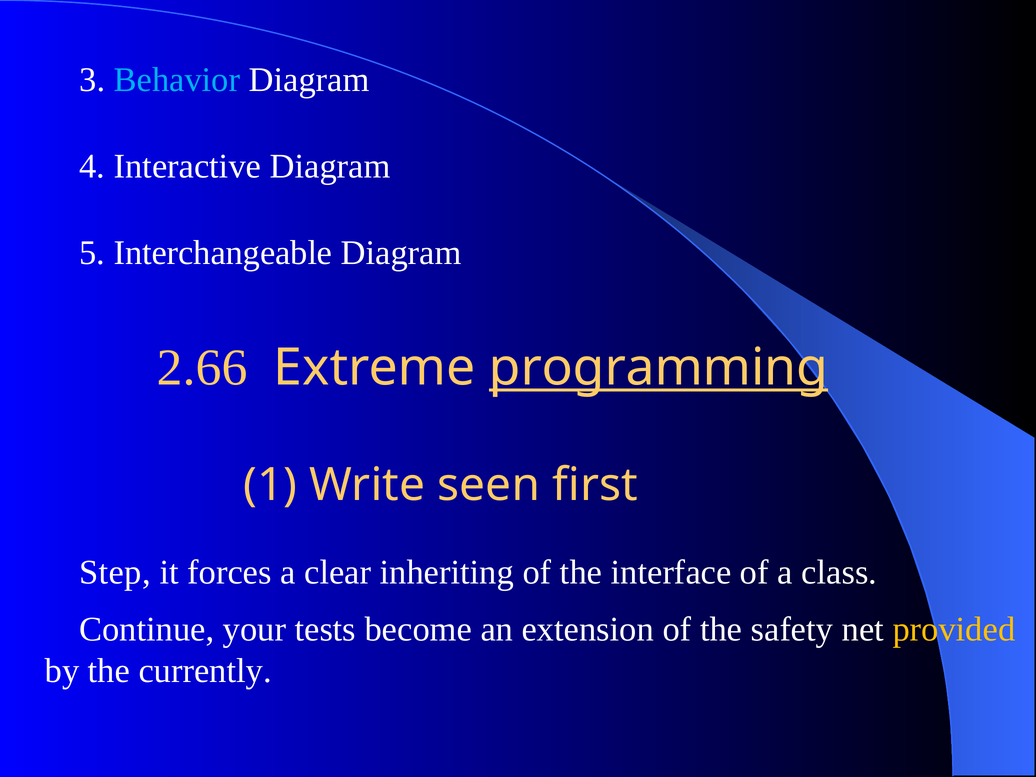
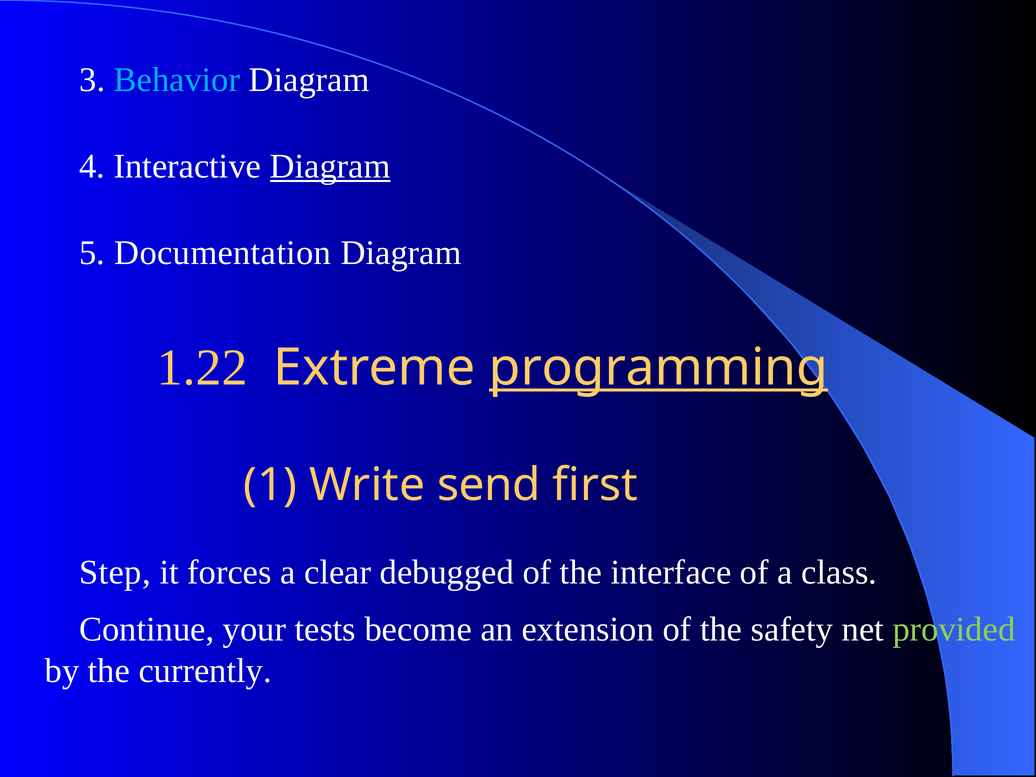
Diagram underline: none -> present (330, 166)
Interchangeable: Interchangeable -> Documentation (223, 253)
2.66: 2.66 -> 1.22 (202, 368)
seen: seen -> send (489, 485)
inheriting: inheriting -> debugged (447, 572)
provided colour: yellow -> light green (954, 629)
